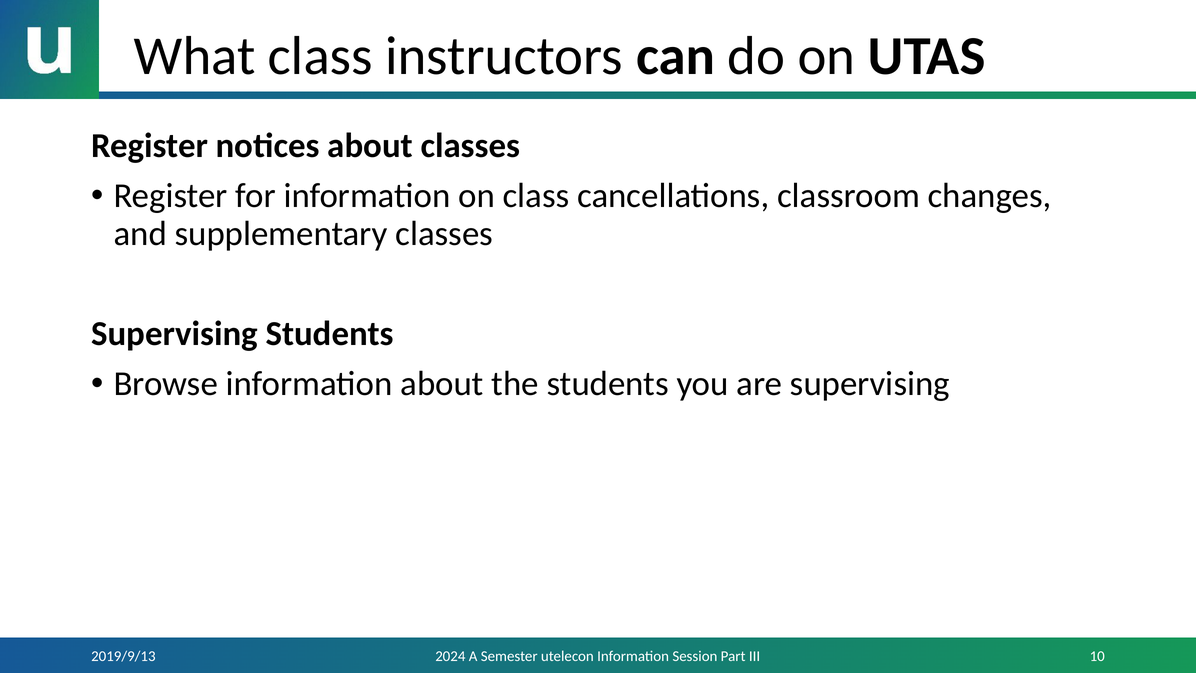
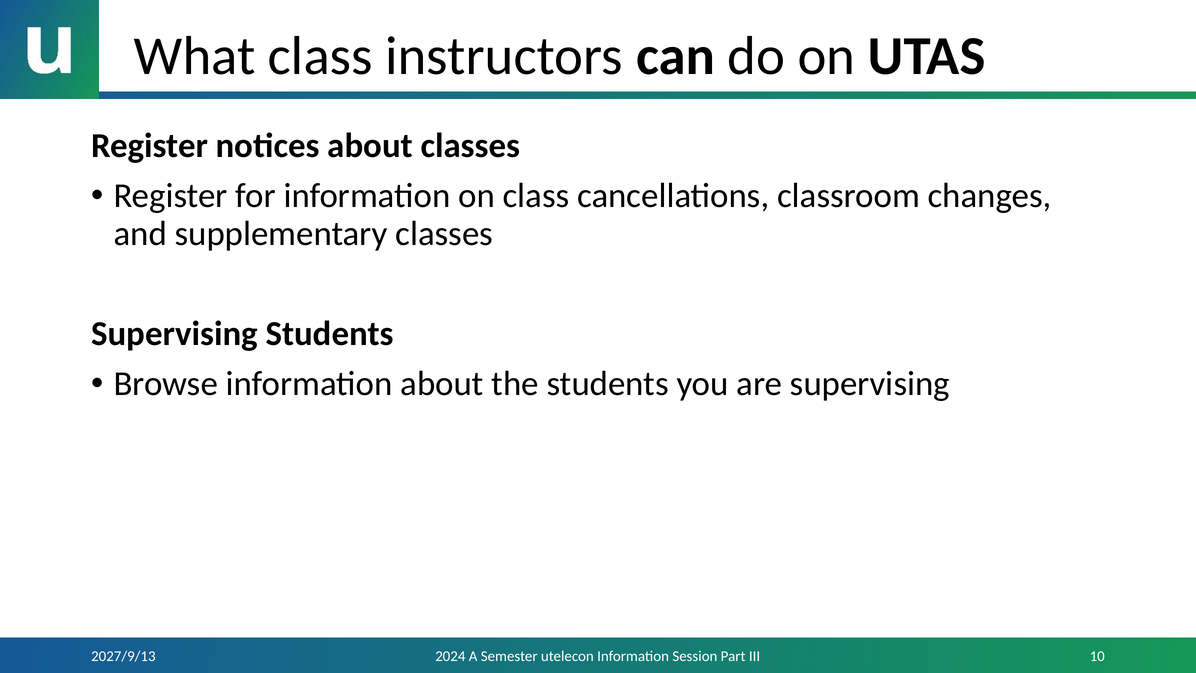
2019/9/13: 2019/9/13 -> 2027/9/13 (123, 656)
